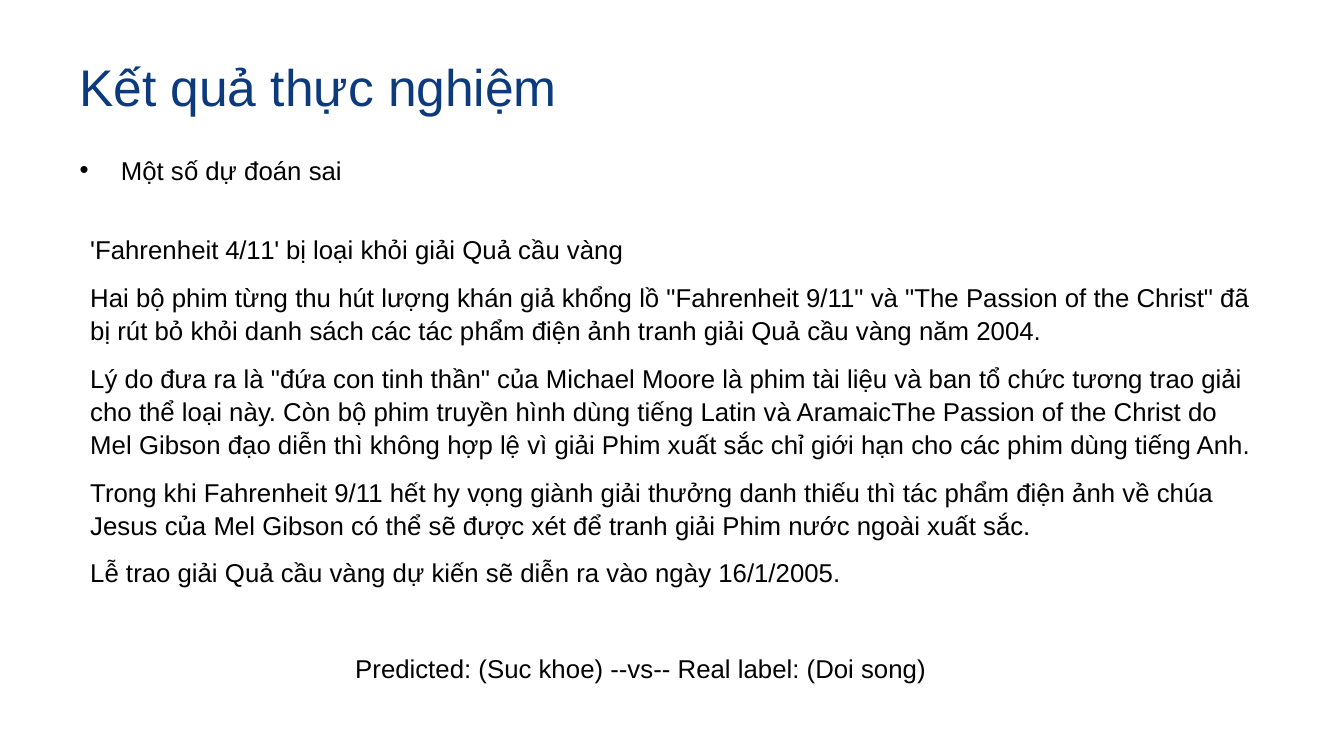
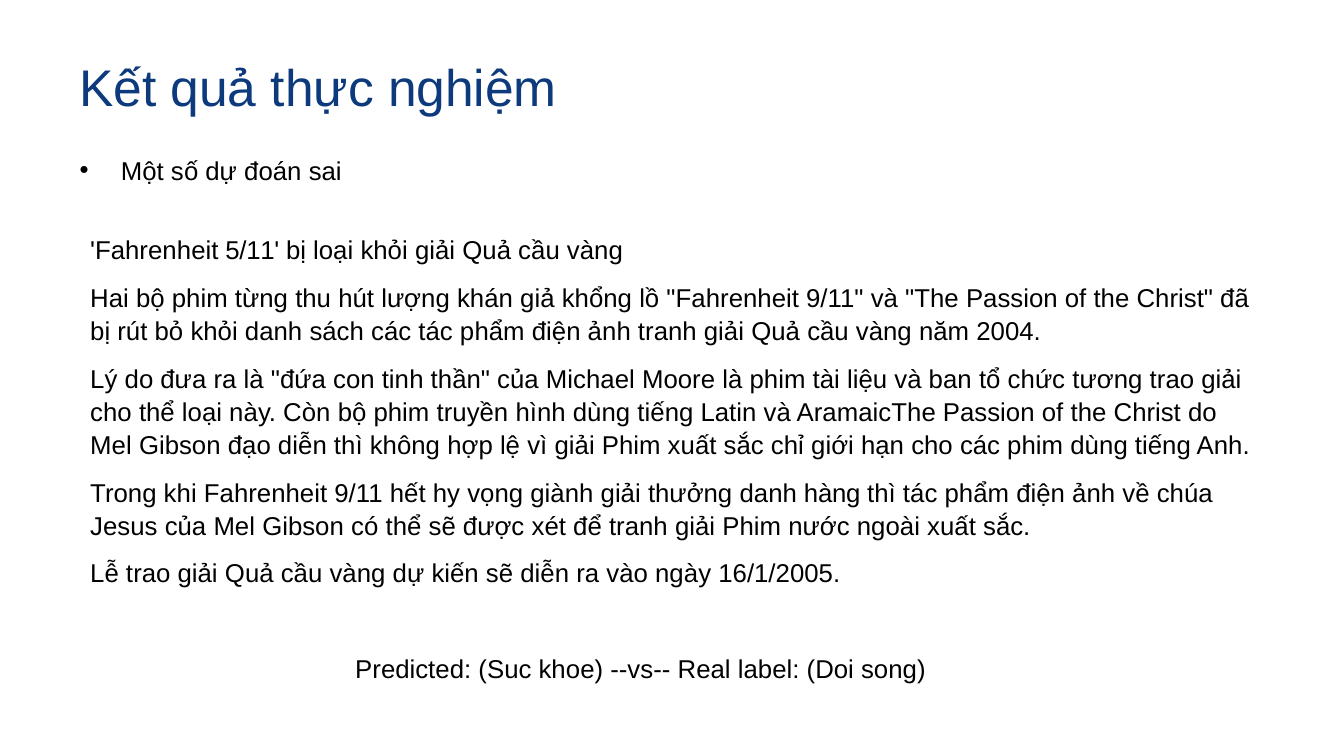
4/11: 4/11 -> 5/11 (252, 251)
thiếu: thiếu -> hàng (832, 494)
